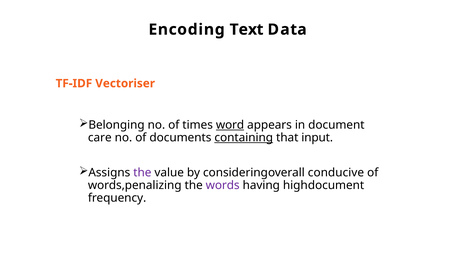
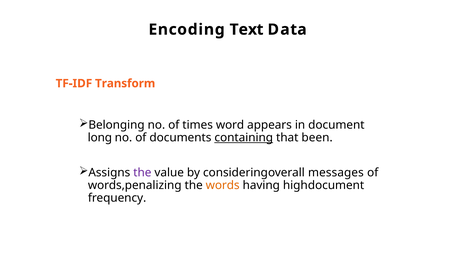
Vectoriser: Vectoriser -> Transform (125, 84)
word underline: present -> none (230, 125)
care: care -> long (100, 138)
input: input -> been (317, 138)
conducive: conducive -> messages (336, 173)
words colour: purple -> orange (223, 186)
